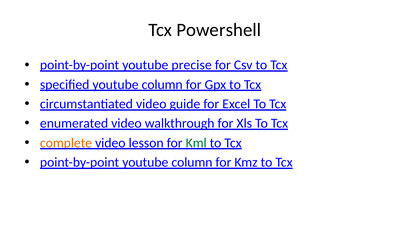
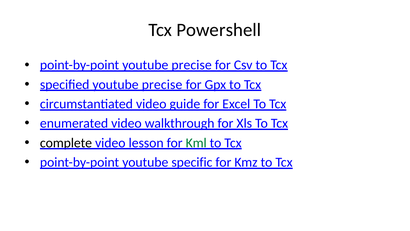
specified youtube column: column -> precise (162, 84)
complete colour: orange -> black (66, 143)
point-by-point youtube column: column -> specific (192, 162)
